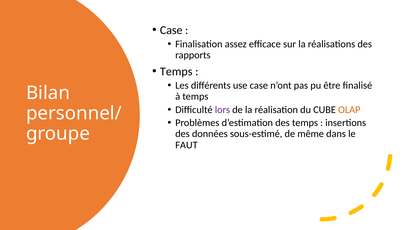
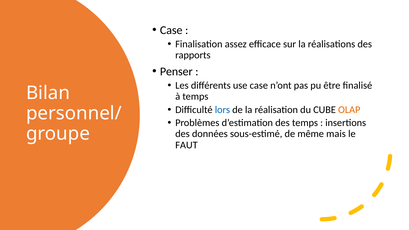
Temps: Temps -> Penser (176, 71)
lors colour: purple -> blue (222, 110)
dans: dans -> mais (336, 134)
